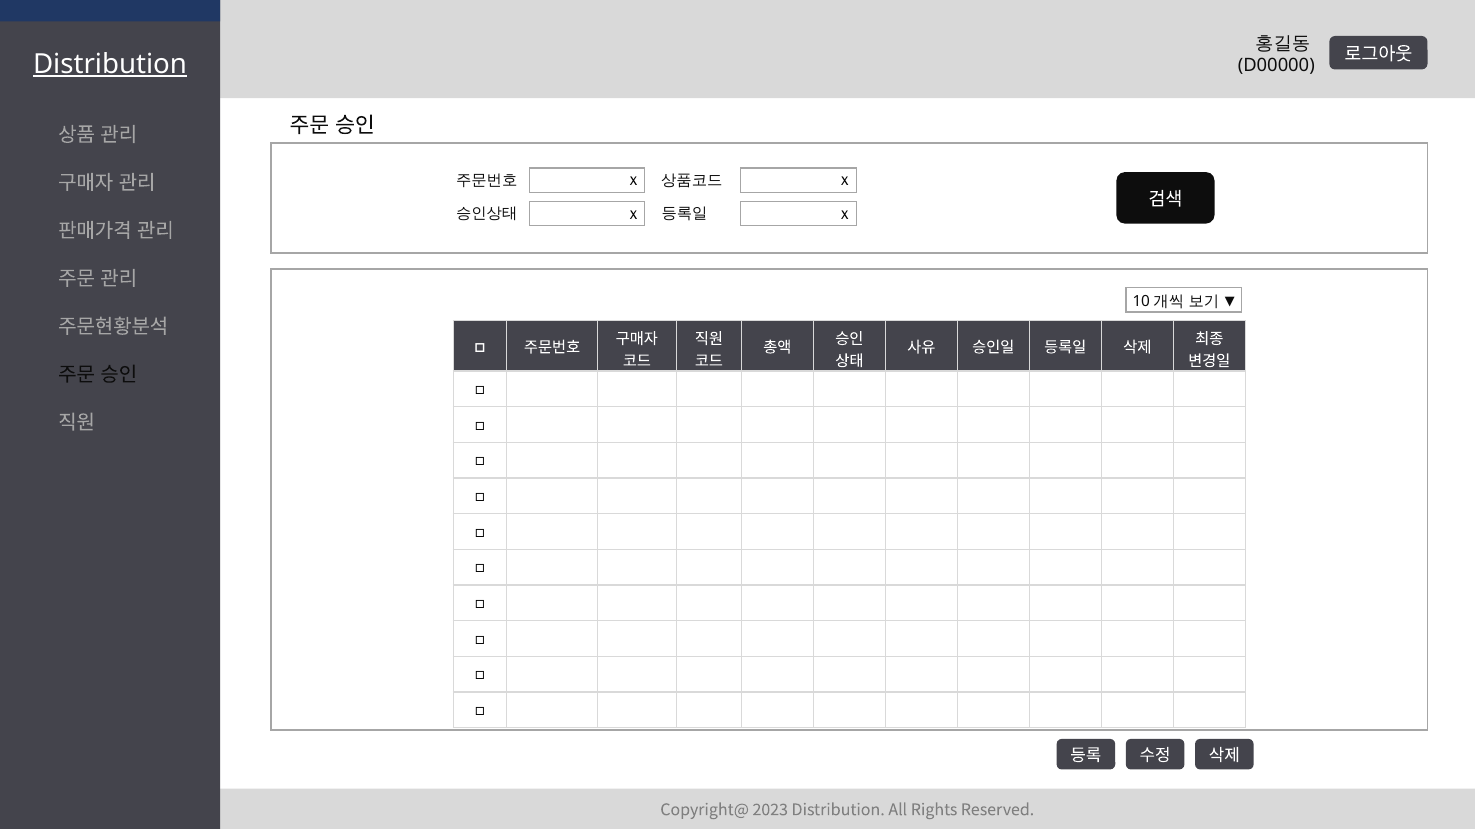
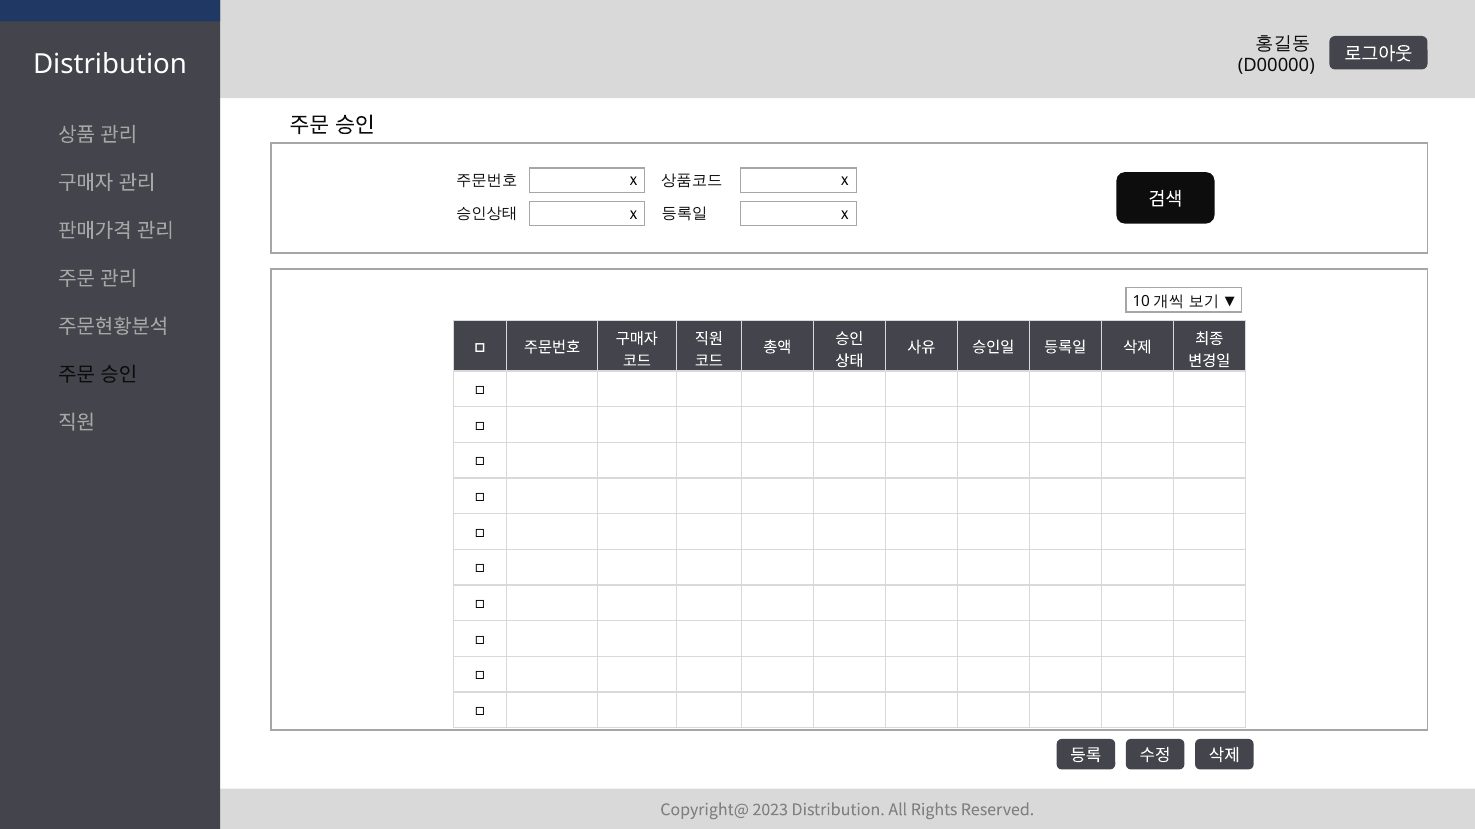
Distribution underline: present -> none (110, 64)
